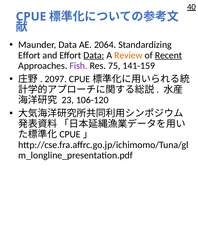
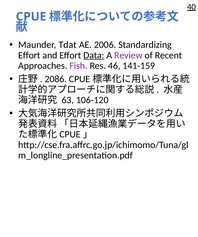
Maunder Data: Data -> Tdat (68, 45)
2064: 2064 -> 2006 (105, 45)
Review colour: orange -> purple (128, 55)
Recent underline: present -> none (169, 55)
75: 75 -> 46 (114, 66)
2097: 2097 -> 2086 (56, 79)
23: 23 -> 63 (68, 100)
